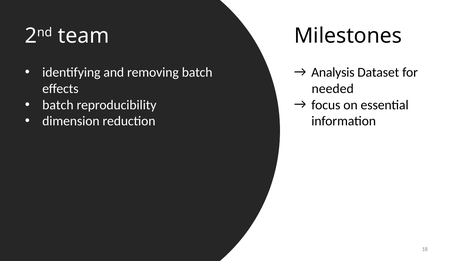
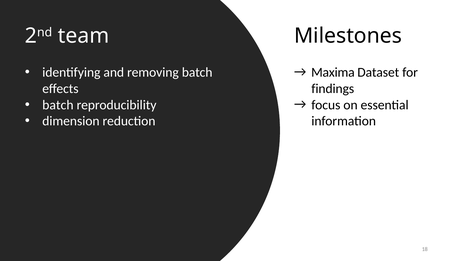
Analysis: Analysis -> Maxima (333, 72)
needed: needed -> findings (333, 89)
